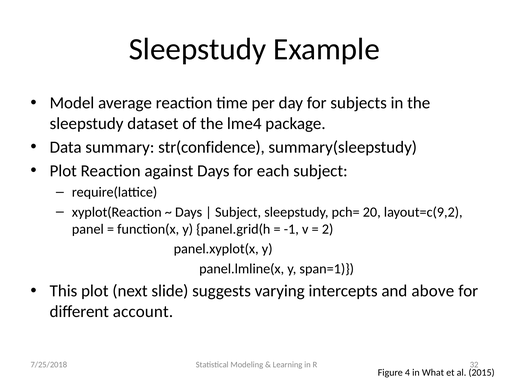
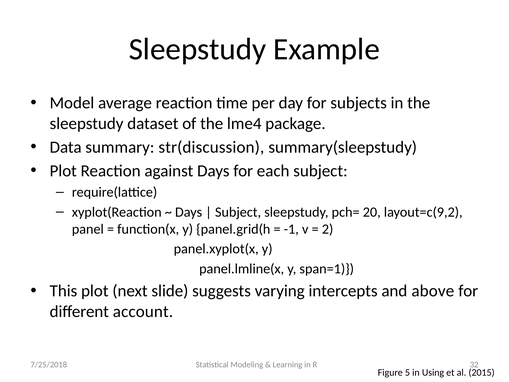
str(confidence: str(confidence -> str(discussion (211, 147)
4: 4 -> 5 (408, 372)
What: What -> Using (433, 372)
